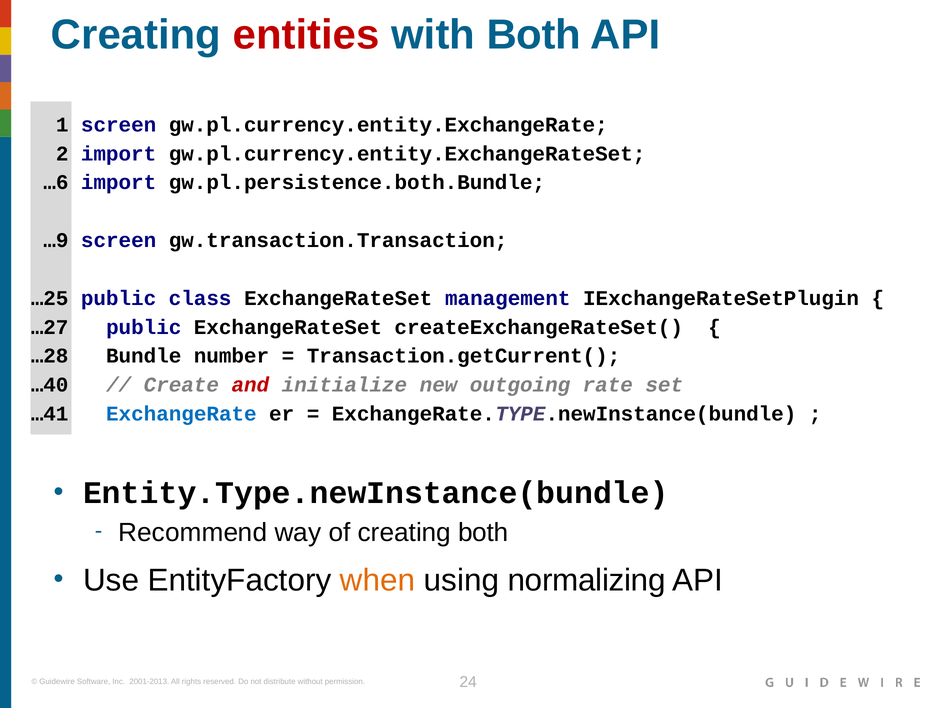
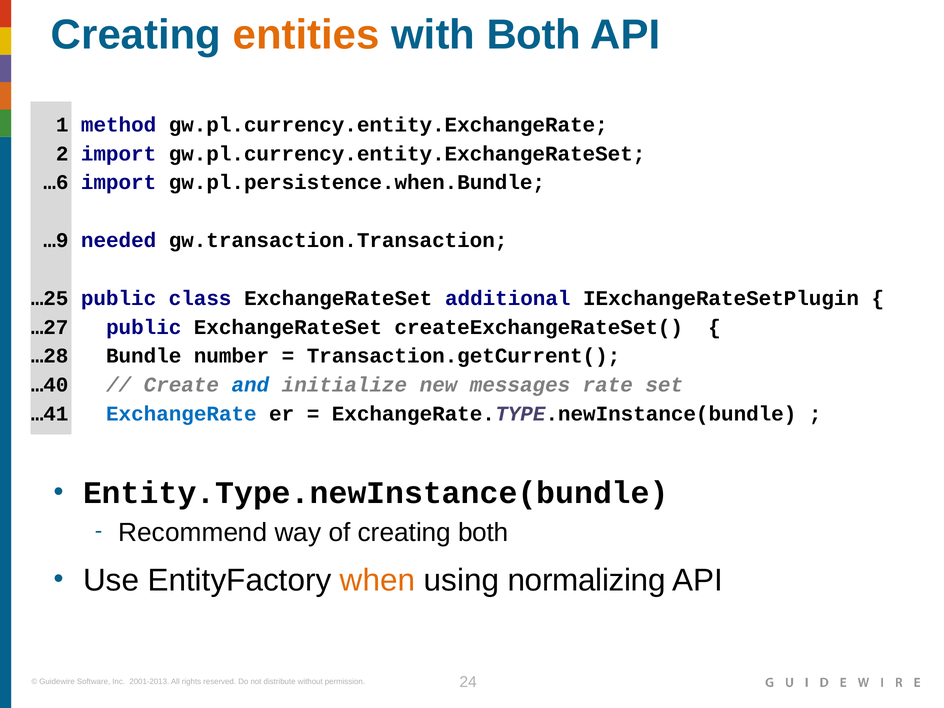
entities colour: red -> orange (306, 35)
1 screen: screen -> method (119, 125)
gw.pl.persistence.both.Bundle: gw.pl.persistence.both.Bundle -> gw.pl.persistence.when.Bundle (357, 183)
…9 screen: screen -> needed (119, 240)
management: management -> additional (508, 298)
and colour: red -> blue (250, 385)
outgoing: outgoing -> messages (520, 385)
